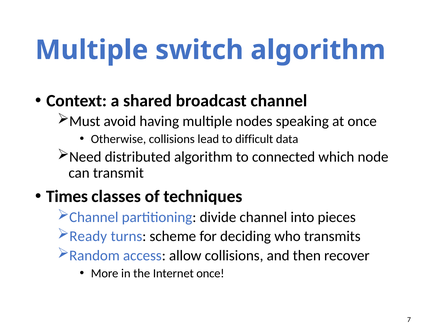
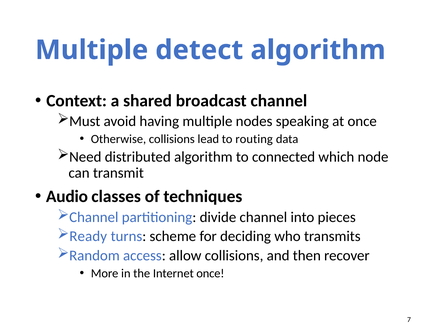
switch: switch -> detect (199, 50)
difficult: difficult -> routing (254, 139)
Times: Times -> Audio (67, 196)
